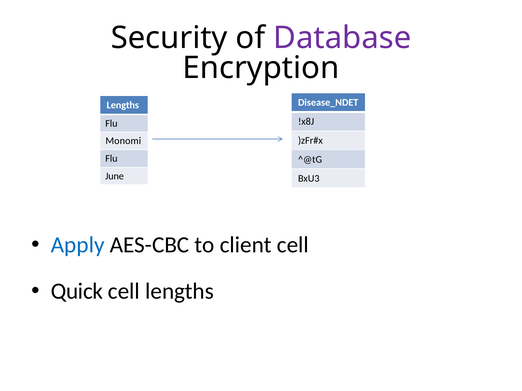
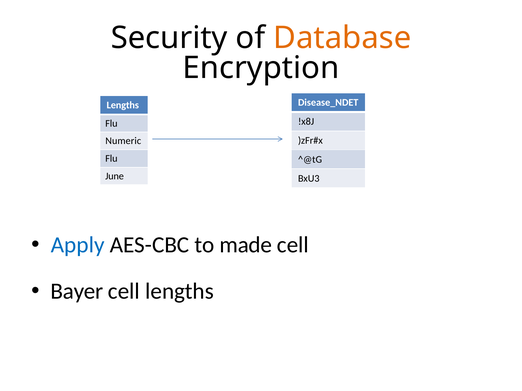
Database colour: purple -> orange (342, 38)
Monomi: Monomi -> Numeric (123, 141)
client: client -> made (246, 245)
Quick: Quick -> Bayer (77, 292)
